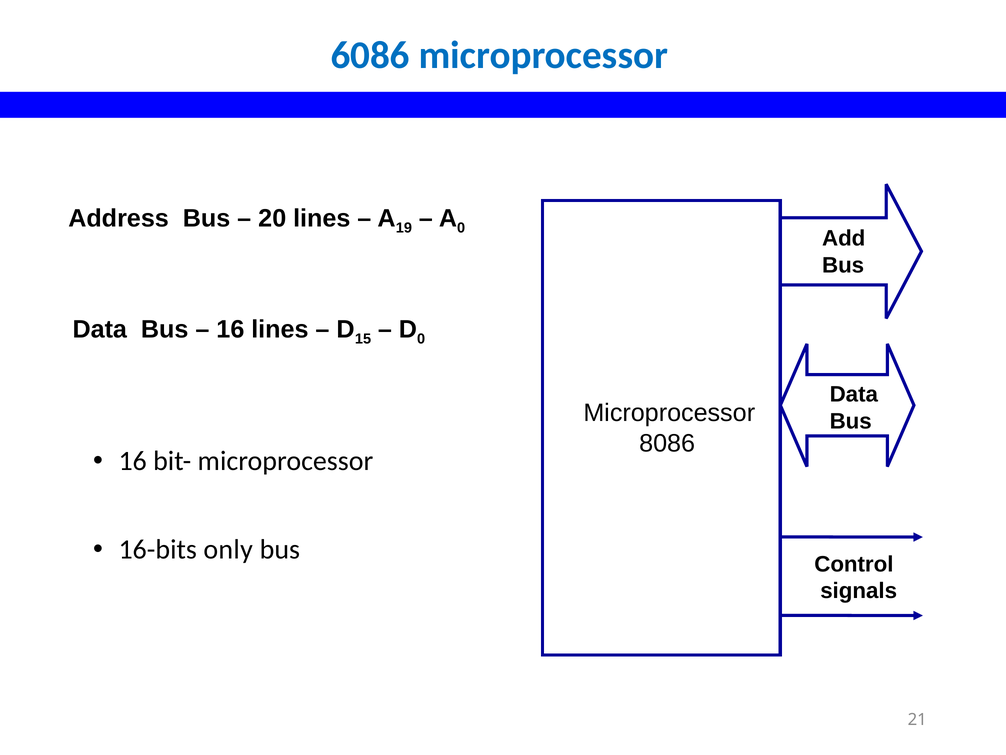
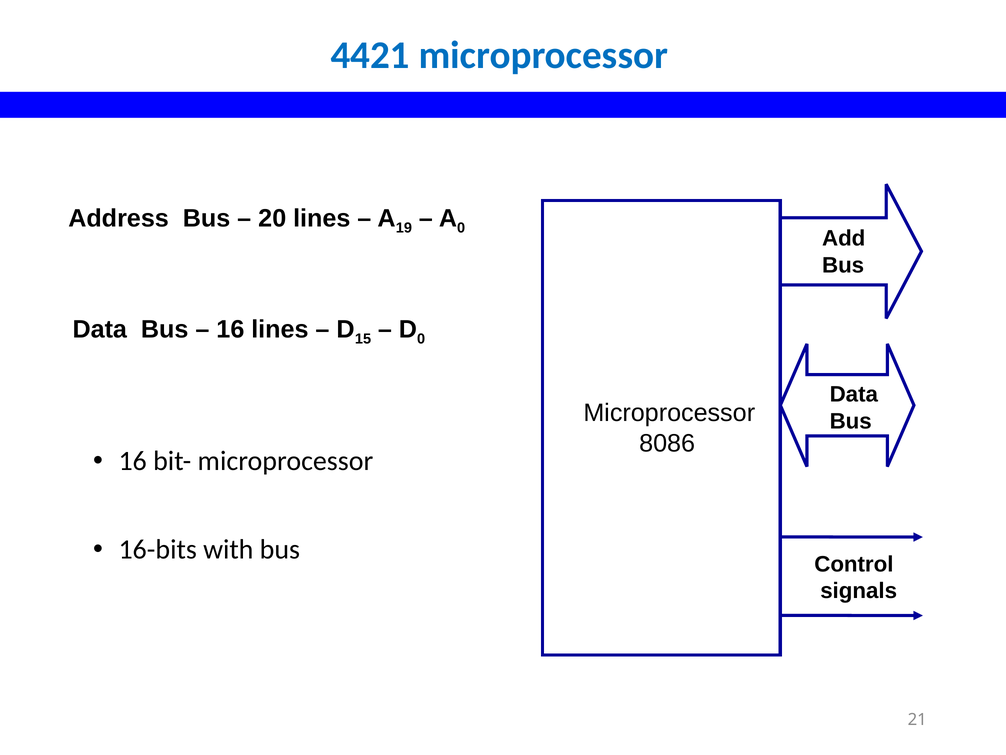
6086: 6086 -> 4421 (370, 55)
only: only -> with (228, 549)
